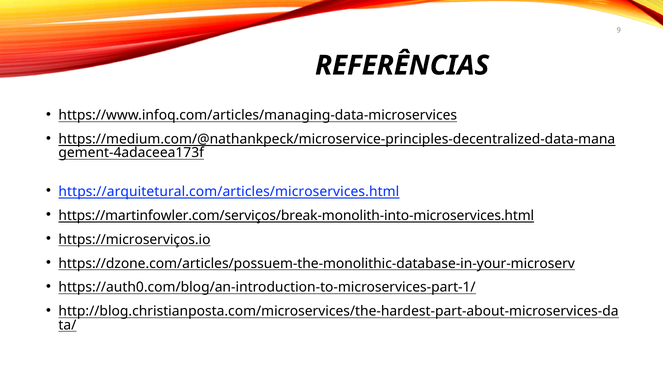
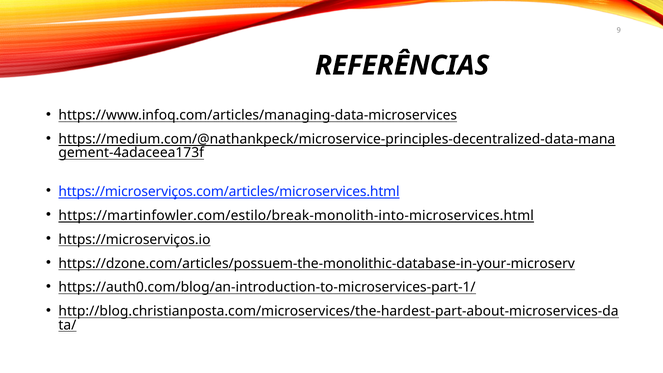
https://arquitetural.com/articles/microservices.html: https://arquitetural.com/articles/microservices.html -> https://microserviços.com/articles/microservices.html (229, 192)
https://martinfowler.com/serviços/break-monolith-into-microservices.html: https://martinfowler.com/serviços/break-monolith-into-microservices.html -> https://martinfowler.com/estilo/break-monolith-into-microservices.html (296, 216)
